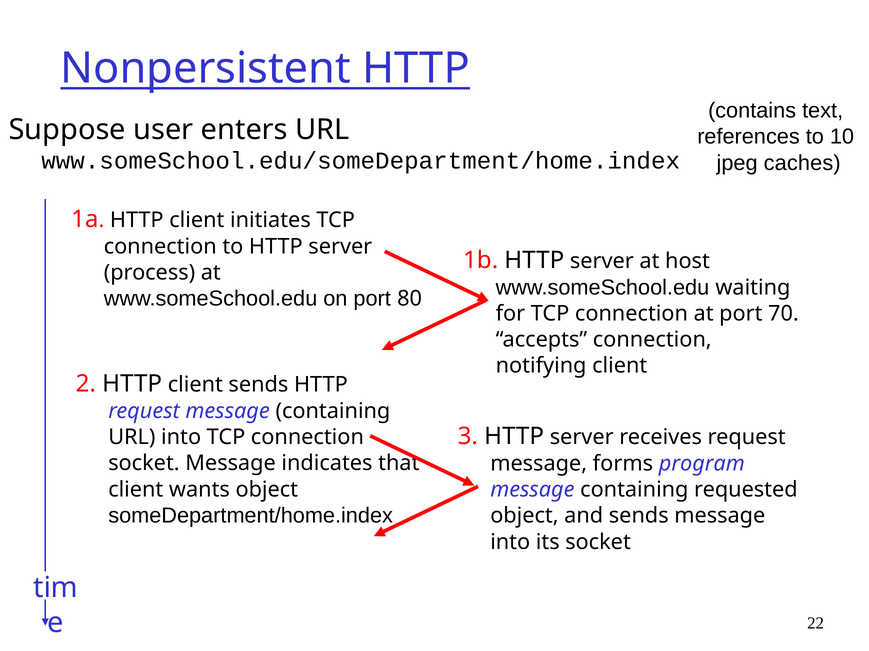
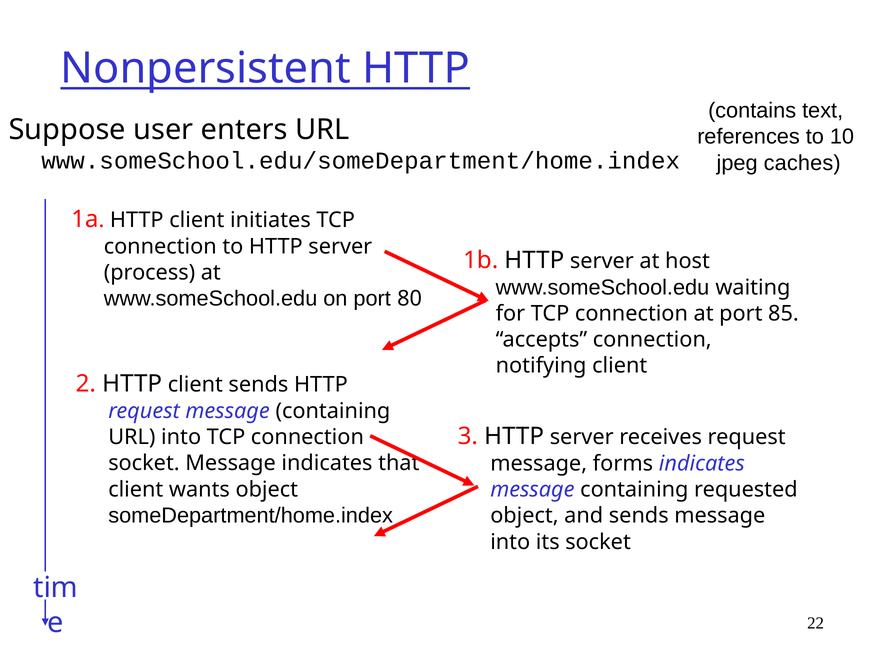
70: 70 -> 85 (783, 314)
forms program: program -> indicates (702, 464)
